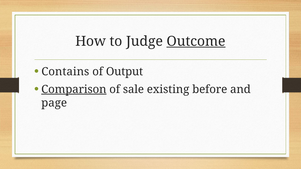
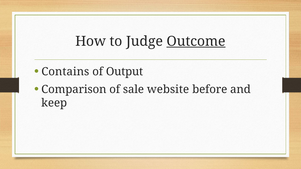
Comparison underline: present -> none (74, 90)
existing: existing -> website (168, 90)
page: page -> keep (54, 103)
